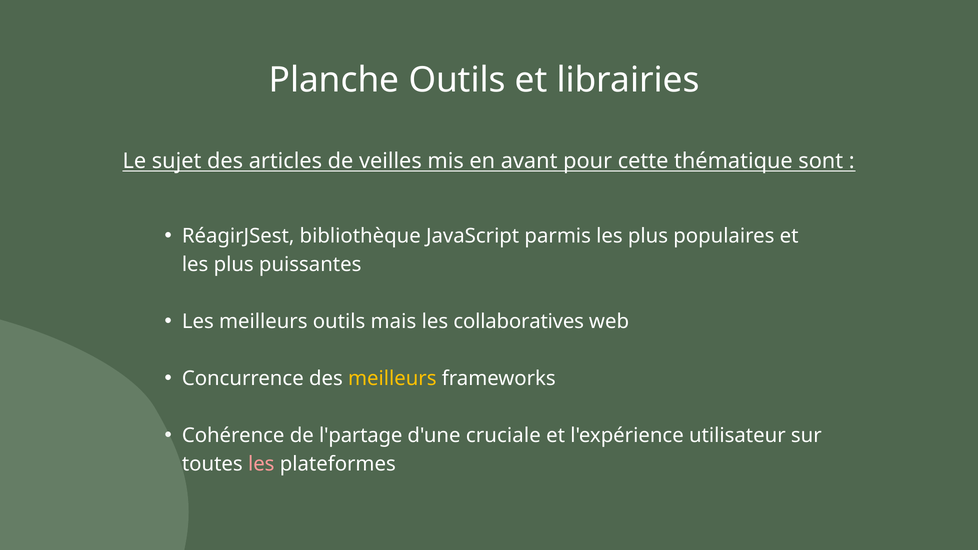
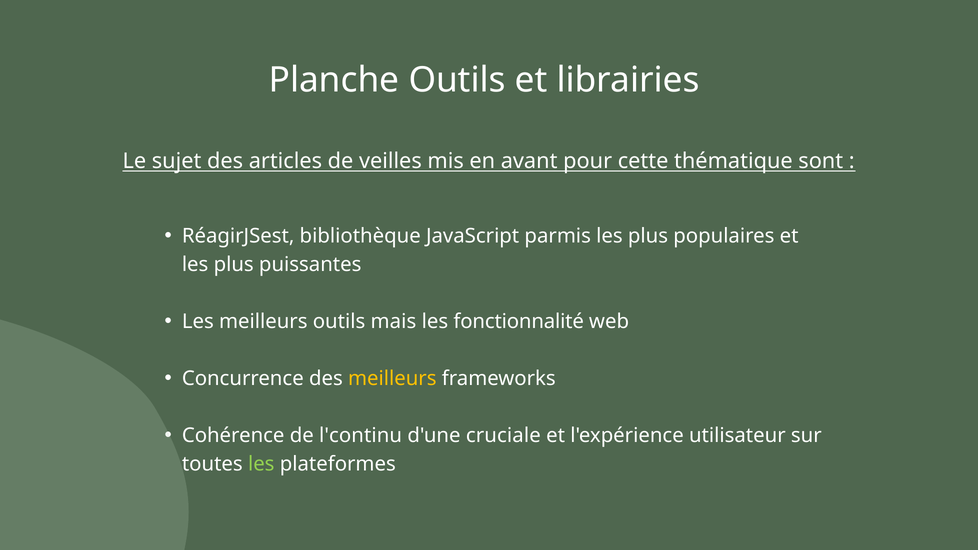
collaboratives: collaboratives -> fonctionnalité (519, 322)
l'partage: l'partage -> l'continu (361, 436)
les colour: pink -> light green (261, 464)
